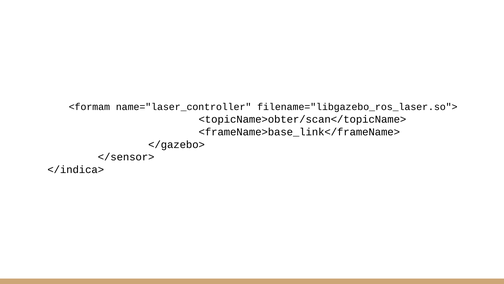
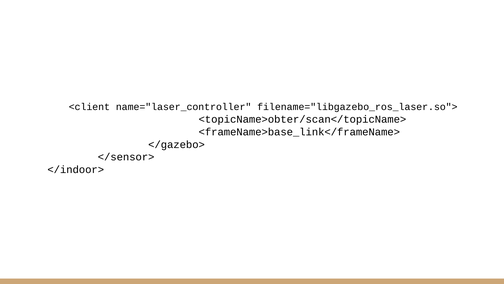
<formam: <formam -> <client (89, 107)
</indica>: </indica> -> </indoor> (76, 169)
